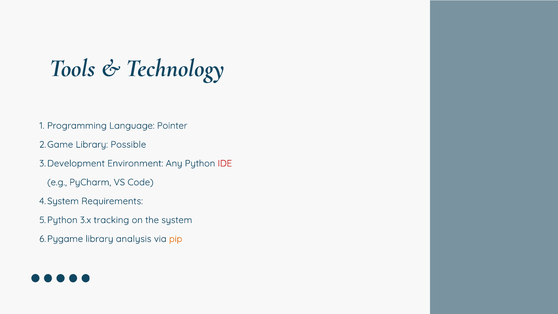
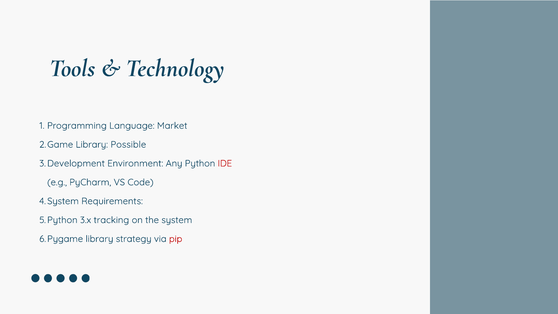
Pointer: Pointer -> Market (172, 126)
analysis: analysis -> strategy (134, 239)
pip colour: orange -> red (176, 239)
